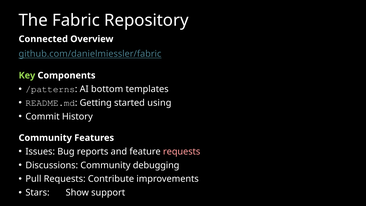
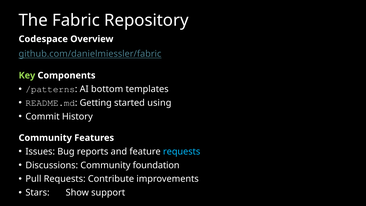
Connected: Connected -> Codespace (43, 39)
requests colour: pink -> light blue (182, 151)
debugging: debugging -> foundation (156, 165)
